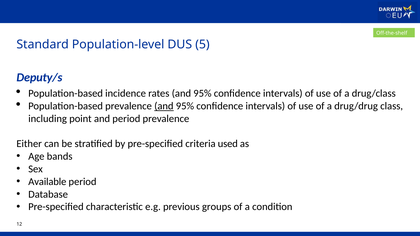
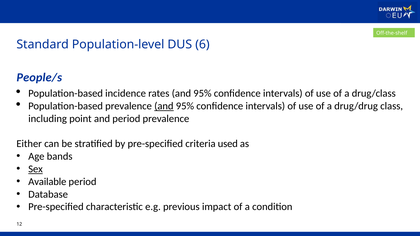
5: 5 -> 6 (202, 45)
Deputy/s: Deputy/s -> People/s (39, 77)
Sex underline: none -> present (36, 169)
groups: groups -> impact (217, 207)
